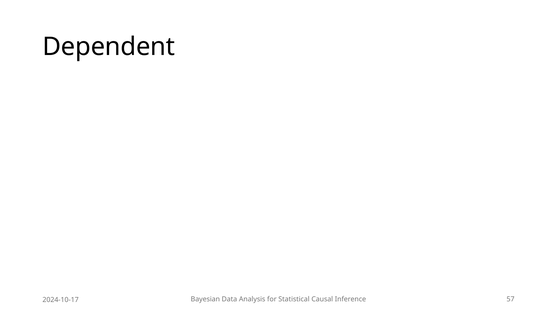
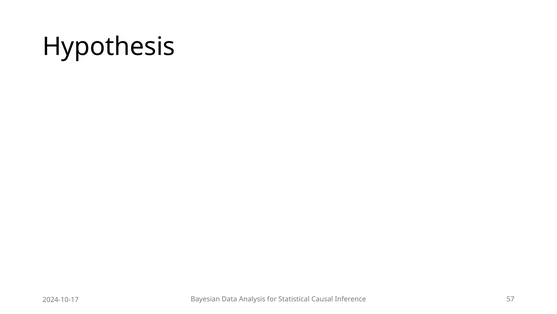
Dependent: Dependent -> Hypothesis (109, 47)
